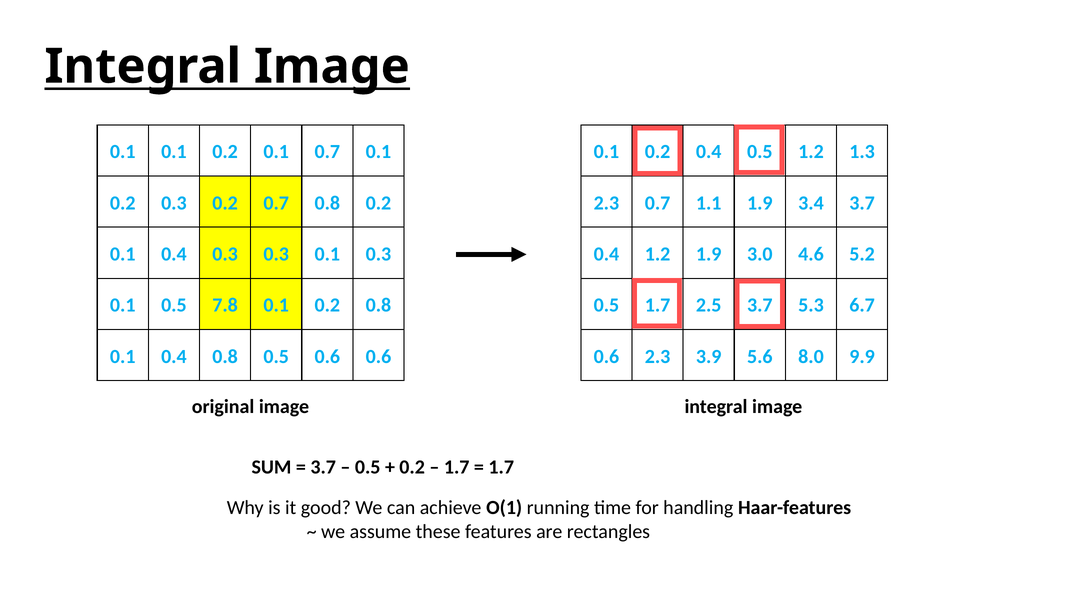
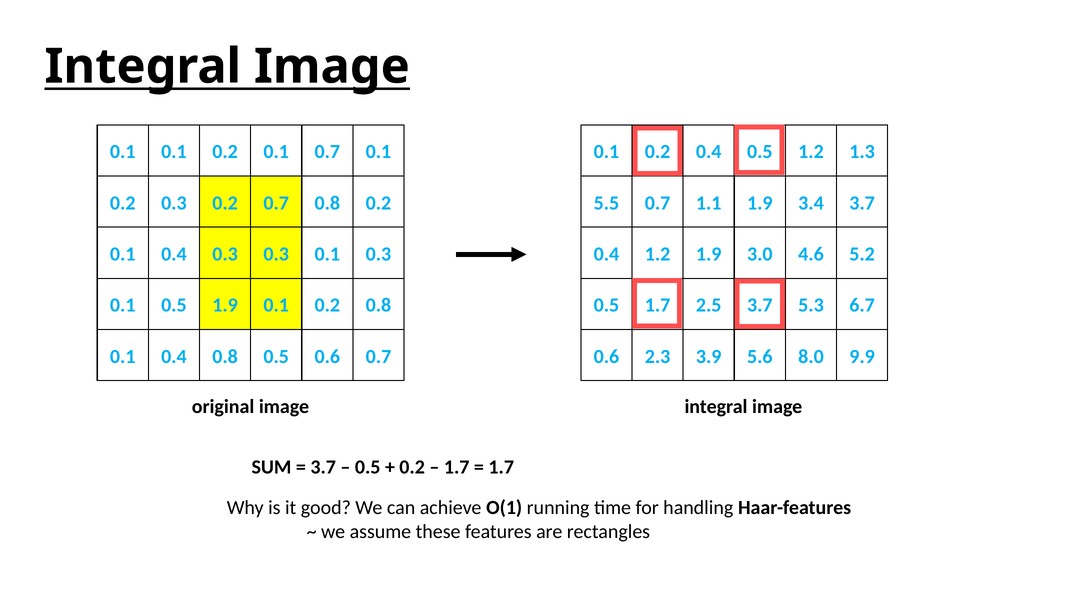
2.3: 2.3 -> 5.5 (606, 203)
7.8: 7.8 -> 1.9 (225, 305)
0.6 0.6: 0.6 -> 0.7 (378, 356)
